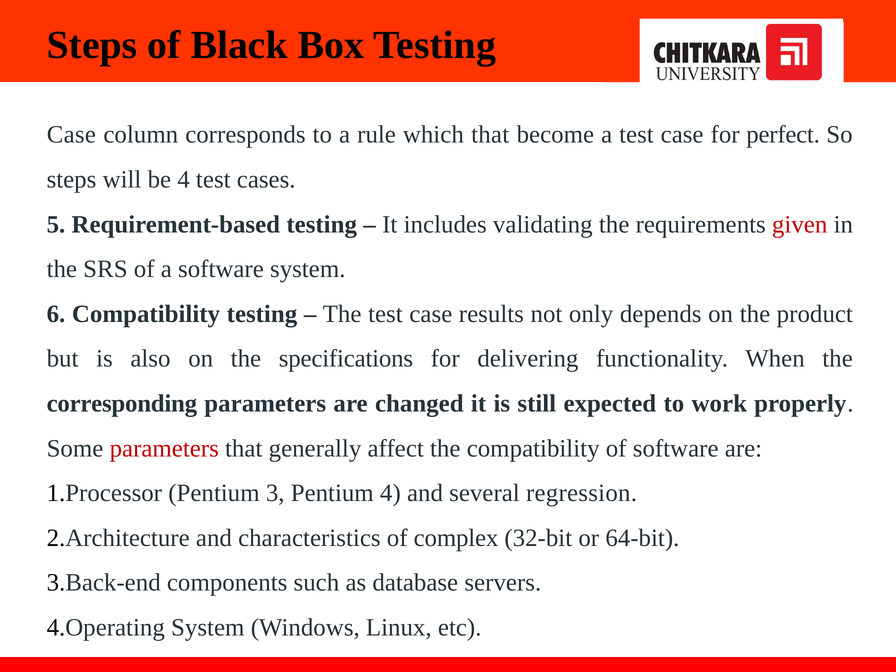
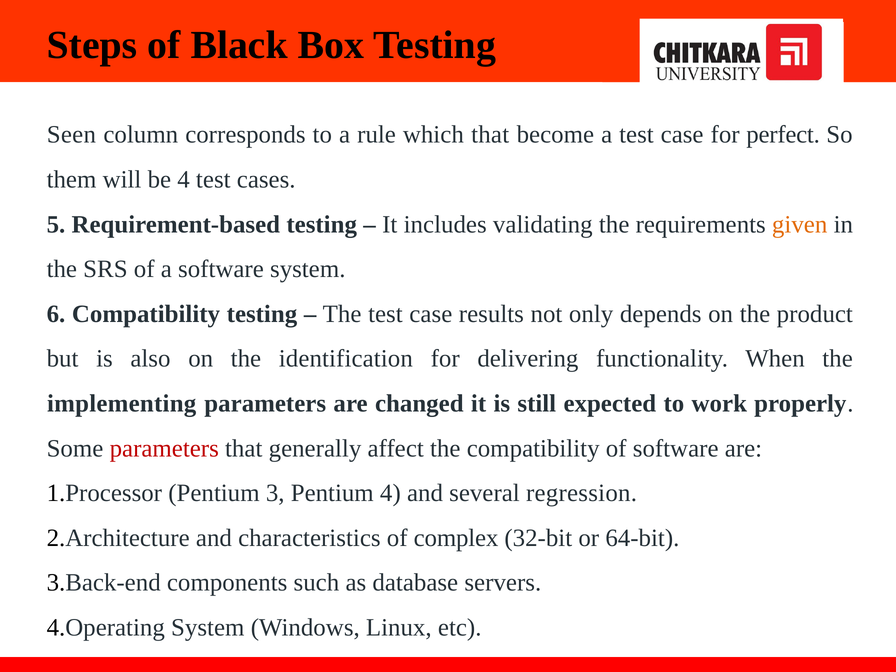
Case: Case -> Seen (71, 135)
steps: steps -> them (72, 180)
given colour: red -> orange (800, 224)
specifications: specifications -> identification (346, 359)
corresponding: corresponding -> implementing (122, 404)
